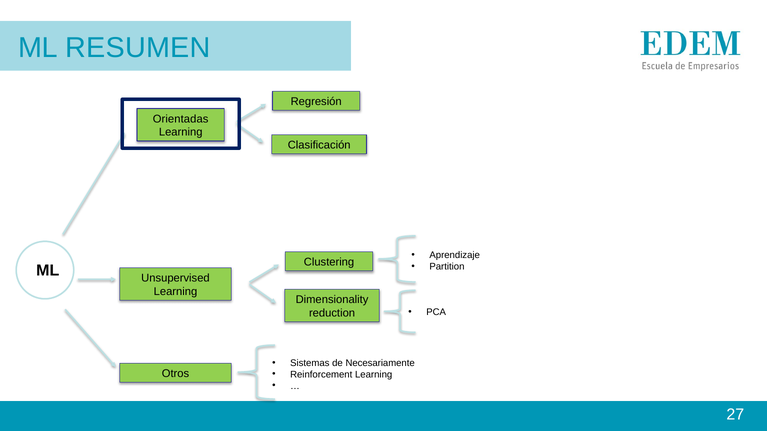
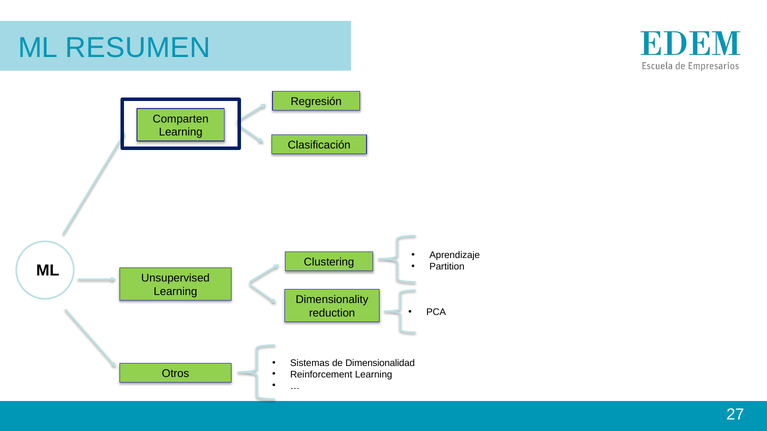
Orientadas: Orientadas -> Comparten (181, 119)
Necesariamente: Necesariamente -> Dimensionalidad (380, 363)
